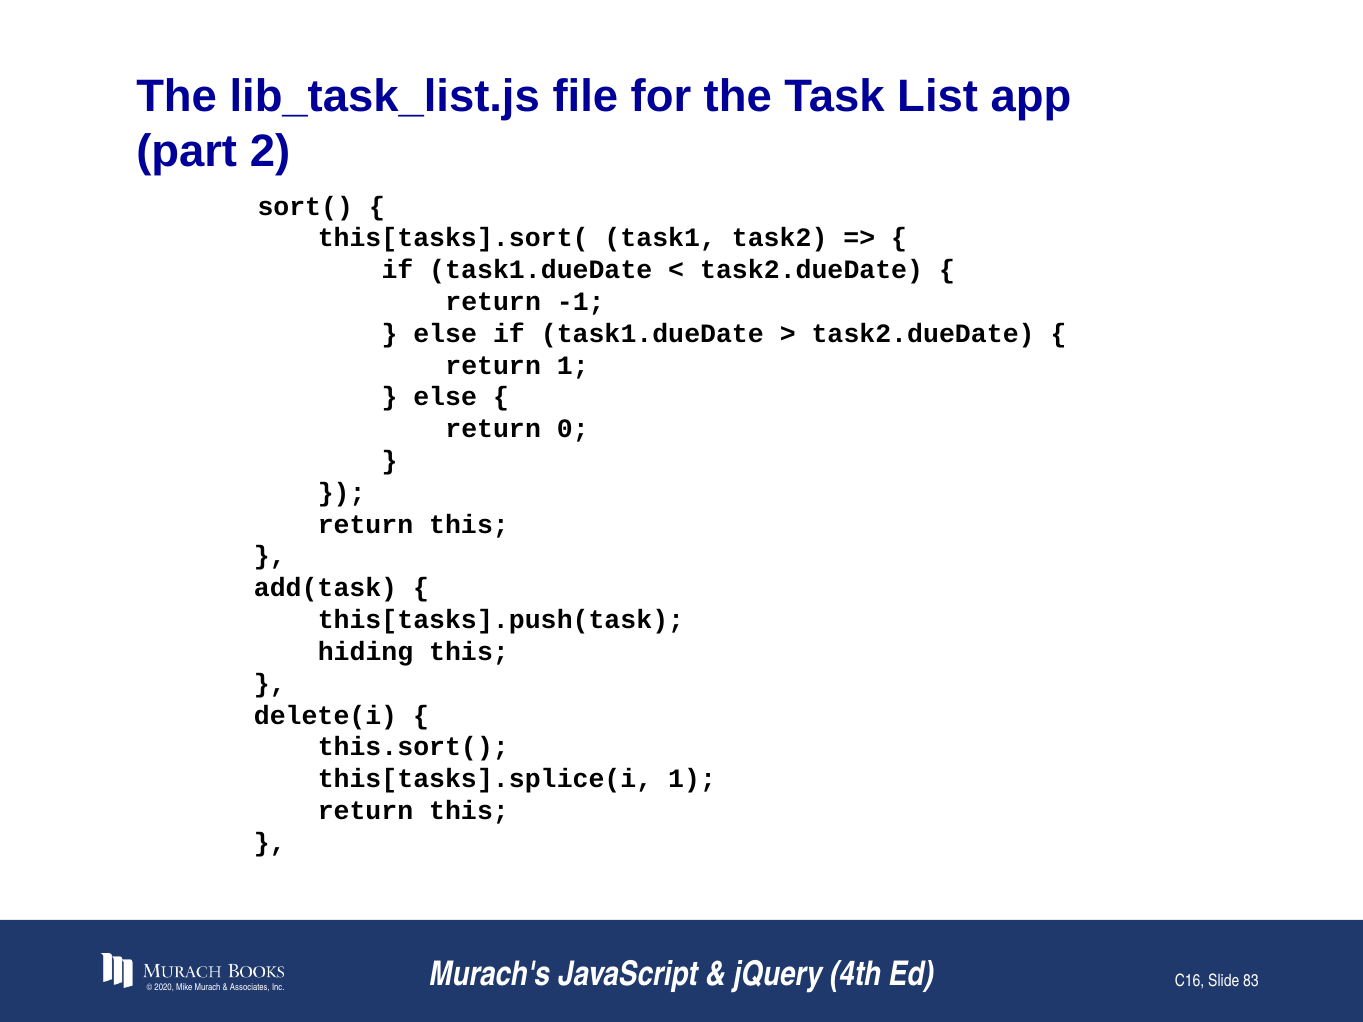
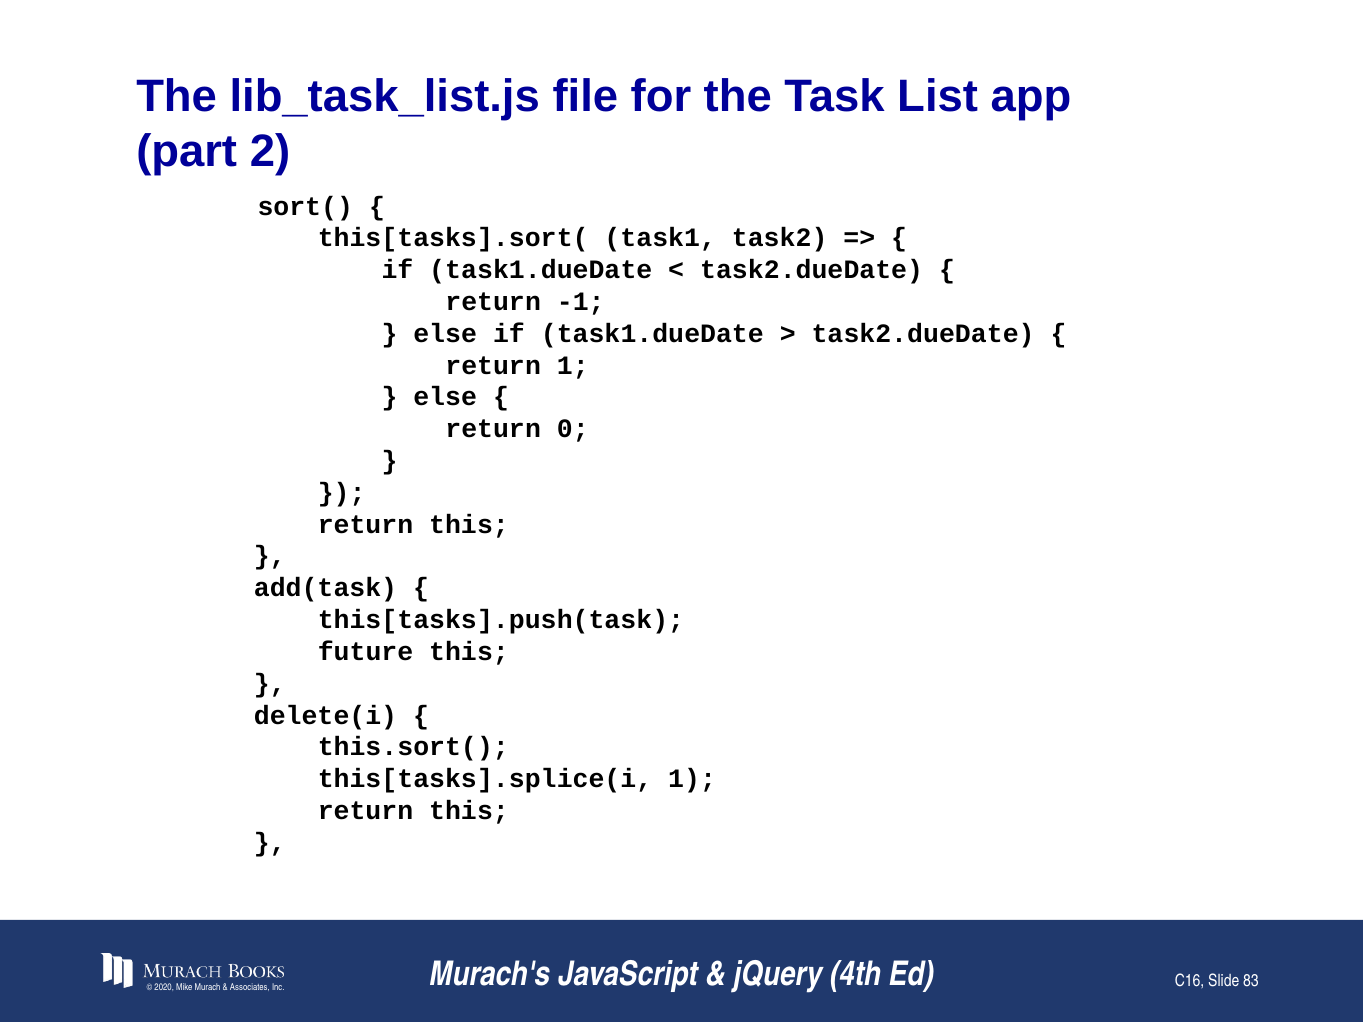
hiding: hiding -> future (366, 652)
